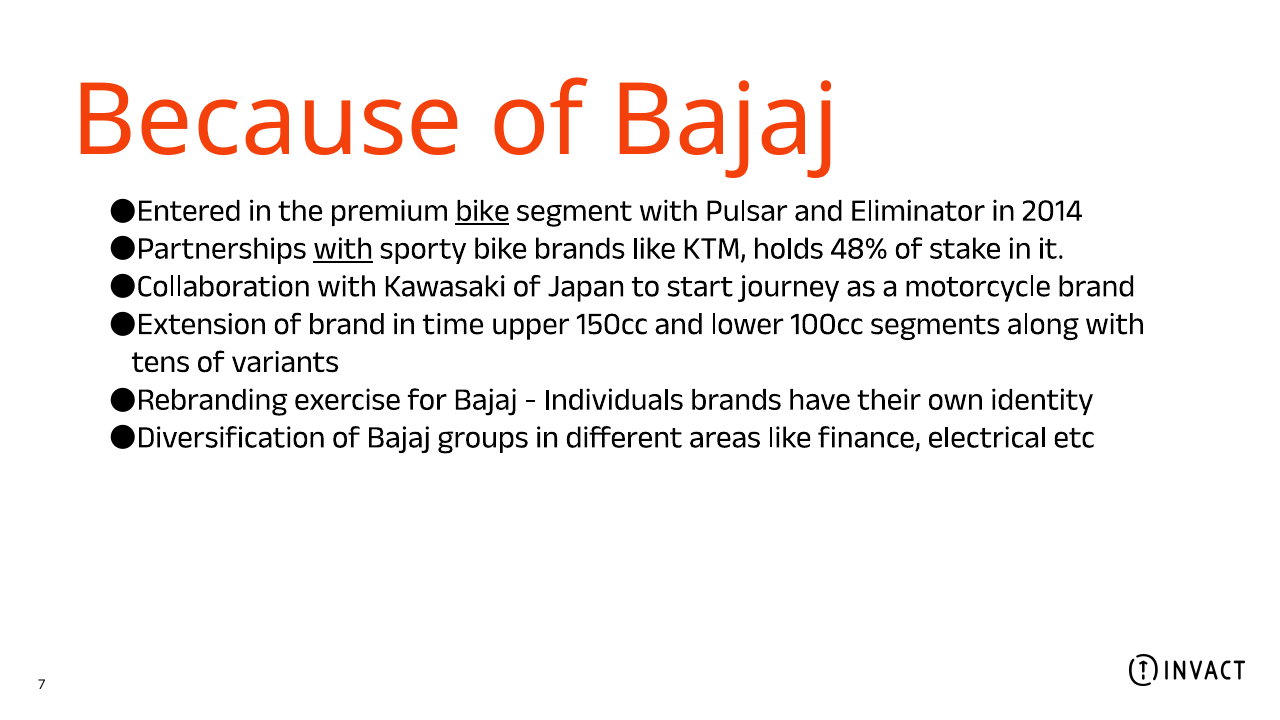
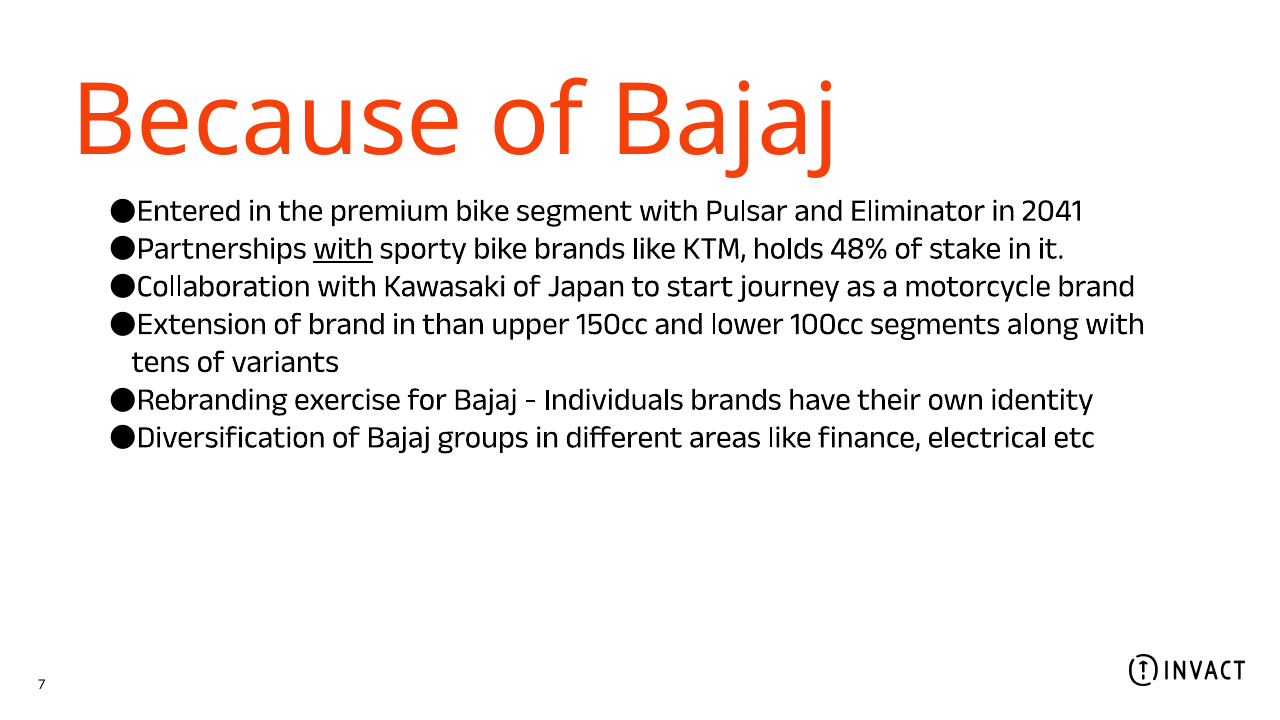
bike underline: present -> none (483, 210)
2014: 2014 -> 2041 (1052, 210)
time: time -> than (454, 324)
